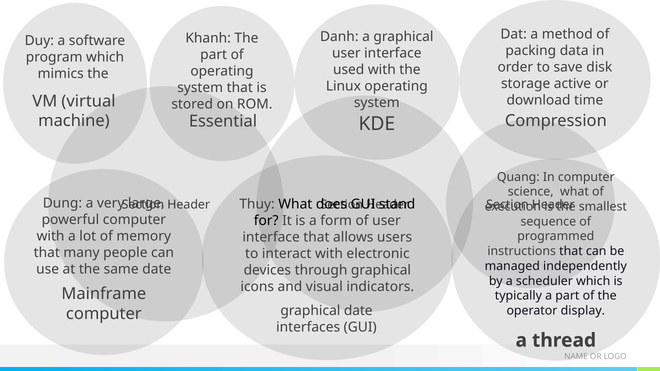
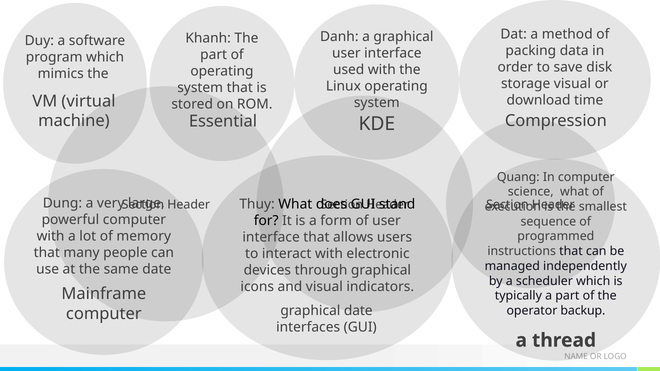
storage active: active -> visual (572, 84)
display: display -> backup (583, 311)
